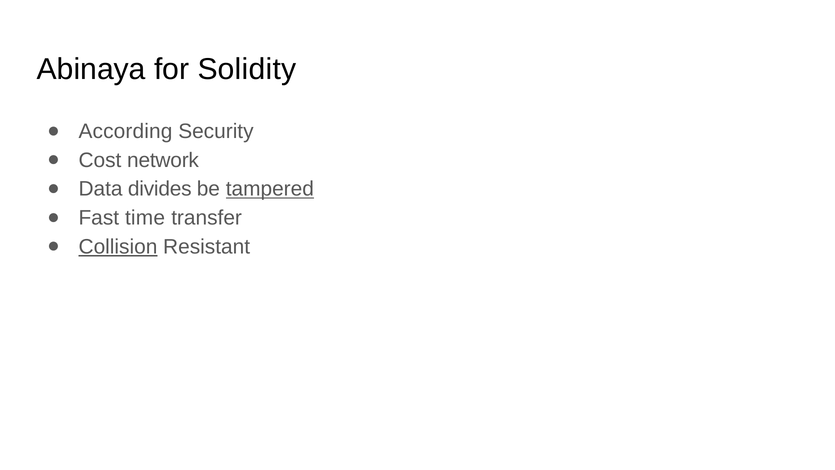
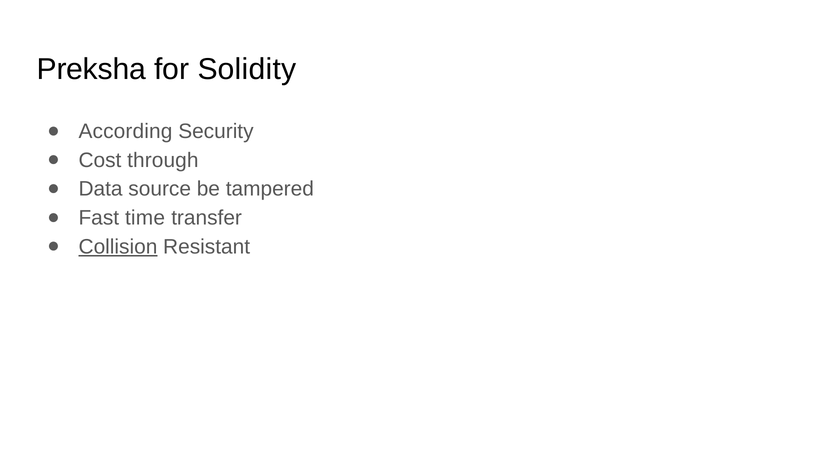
Abinaya: Abinaya -> Preksha (91, 69)
network: network -> through (163, 160)
divides: divides -> source (160, 189)
tampered underline: present -> none (270, 189)
